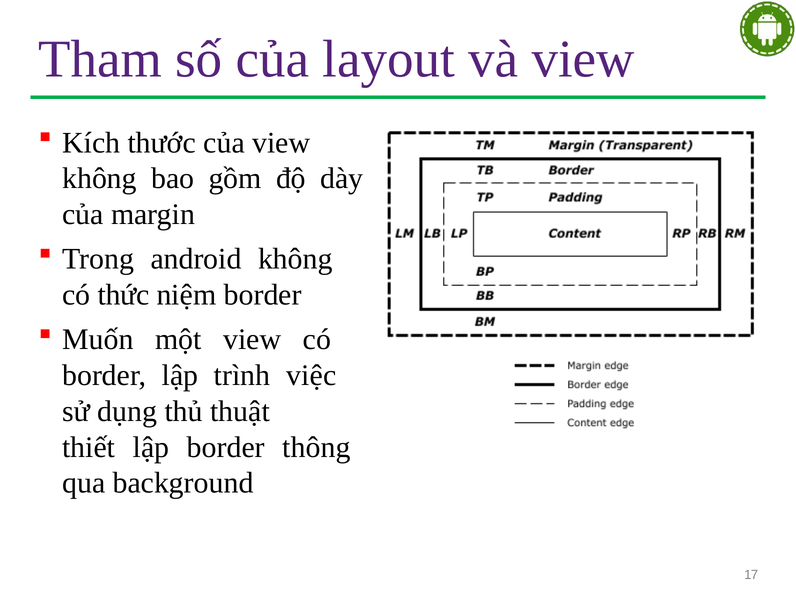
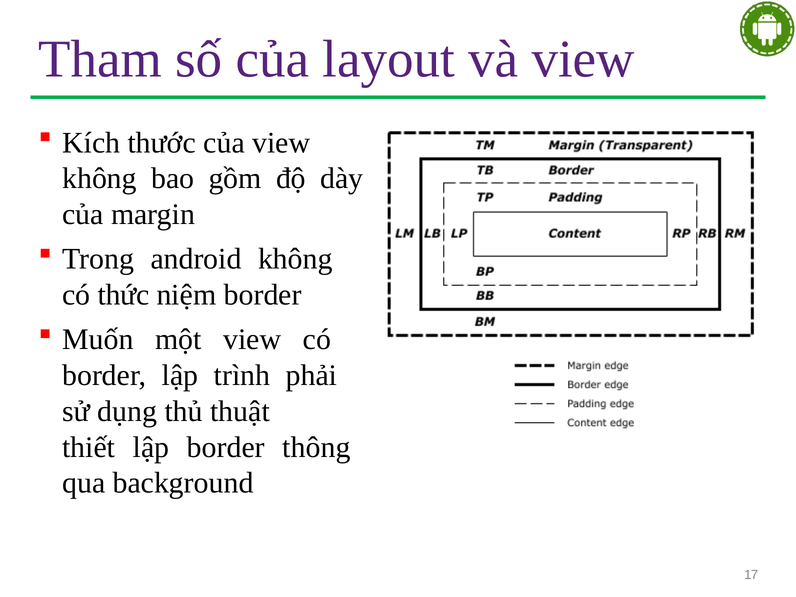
việc: việc -> phải (312, 375)
